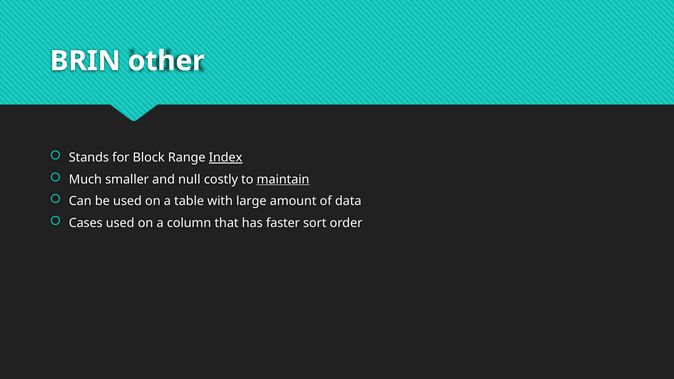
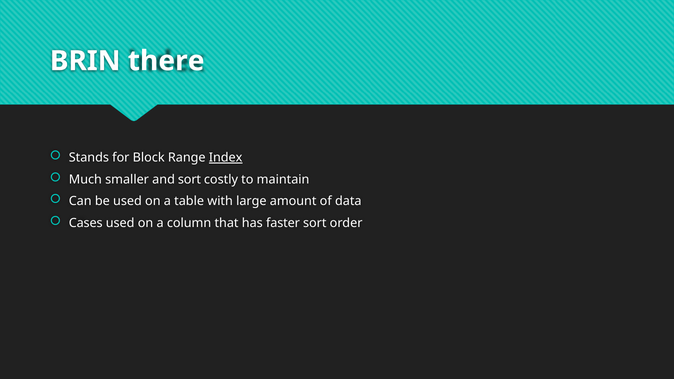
other: other -> there (166, 61)
and null: null -> sort (189, 179)
maintain underline: present -> none (283, 179)
